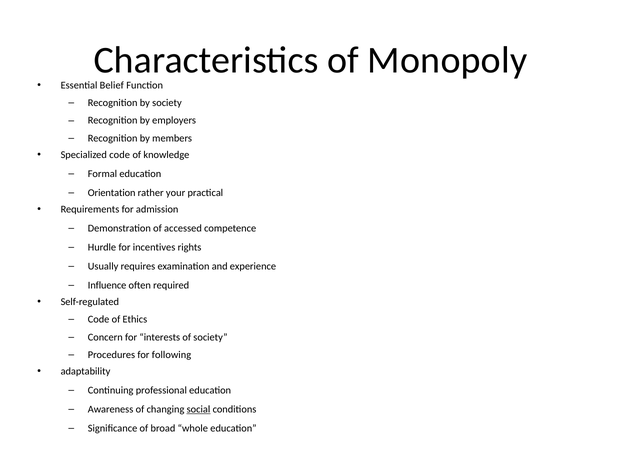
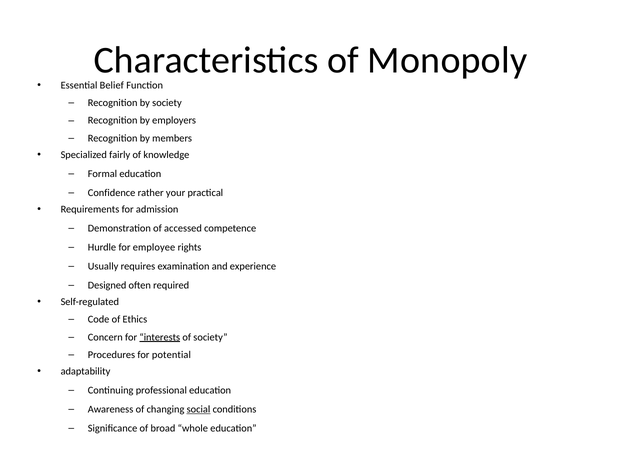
Specialized code: code -> fairly (120, 155)
Orientation: Orientation -> Confidence (112, 193)
incentives: incentives -> employee (154, 248)
Influence: Influence -> Designed (107, 286)
interests underline: none -> present (160, 337)
following: following -> potential (171, 355)
